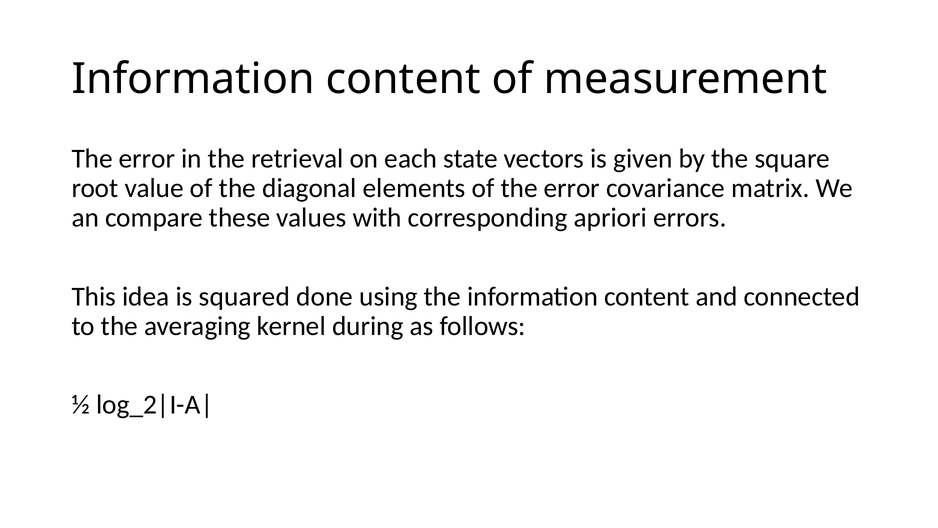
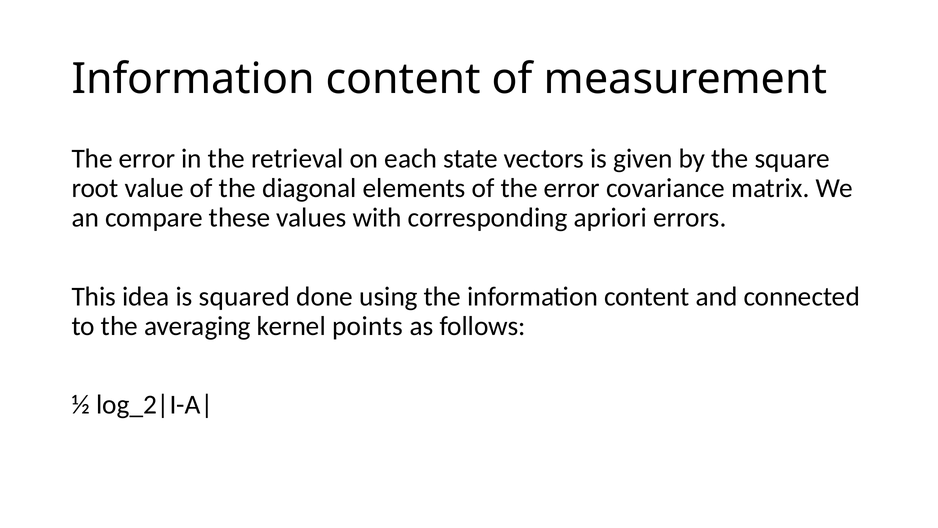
during: during -> points (368, 326)
